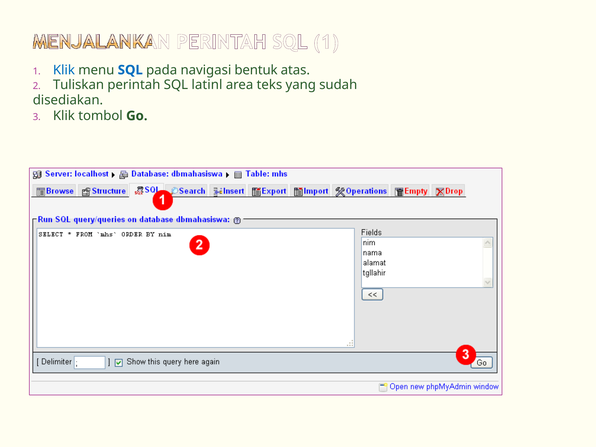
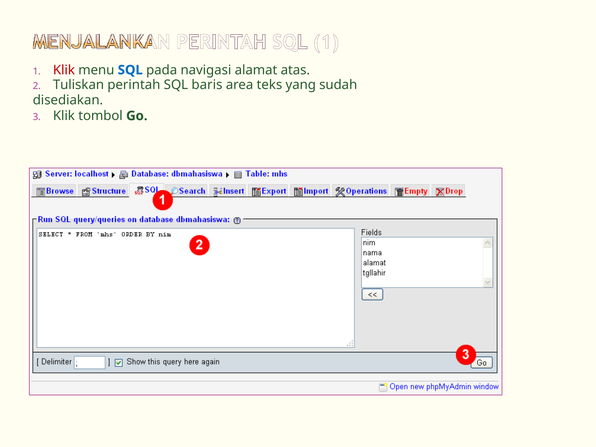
Klik colour: blue -> red (64, 70)
bentuk: bentuk -> alamat (256, 70)
latinl: latinl -> baris (207, 85)
